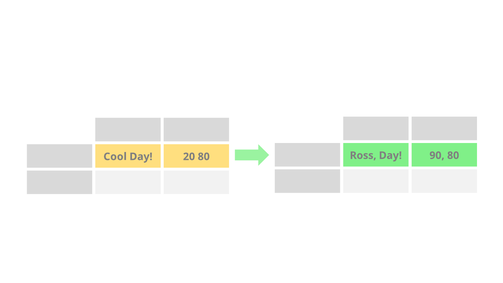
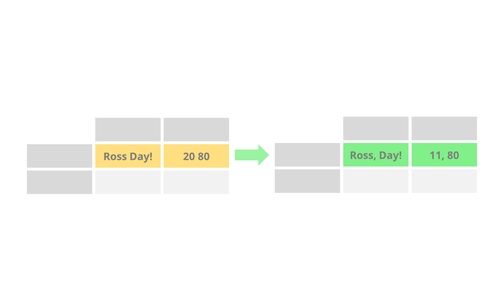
Cool: Cool -> Ross (115, 157)
90: 90 -> 11 (437, 155)
